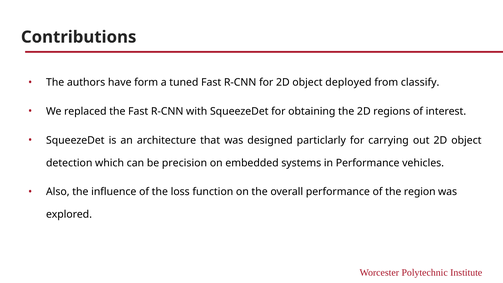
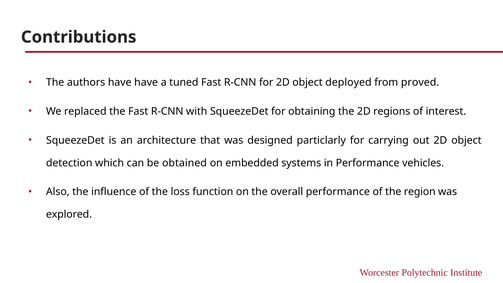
have form: form -> have (146, 82)
classify: classify -> proved (420, 82)
precision: precision -> obtained (184, 163)
